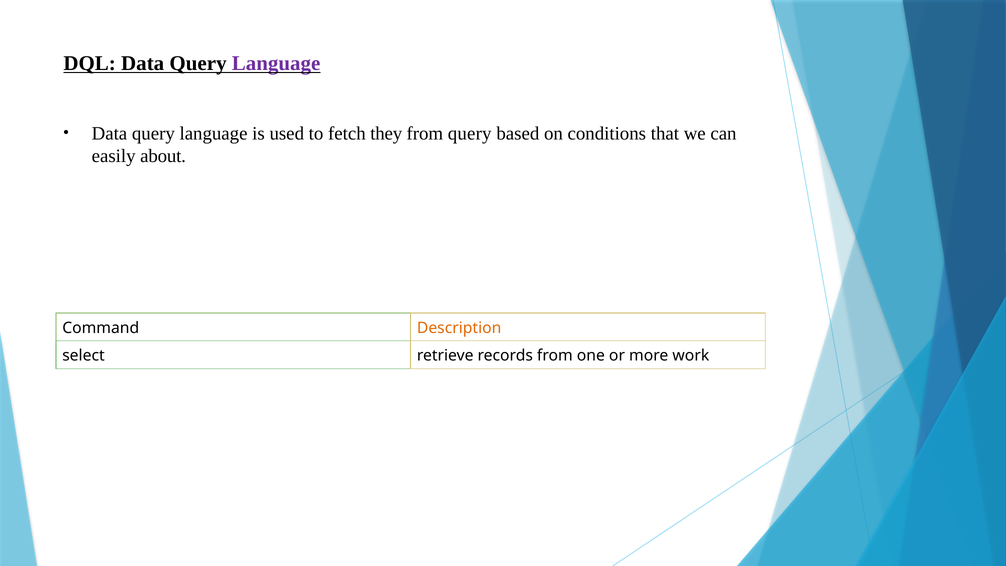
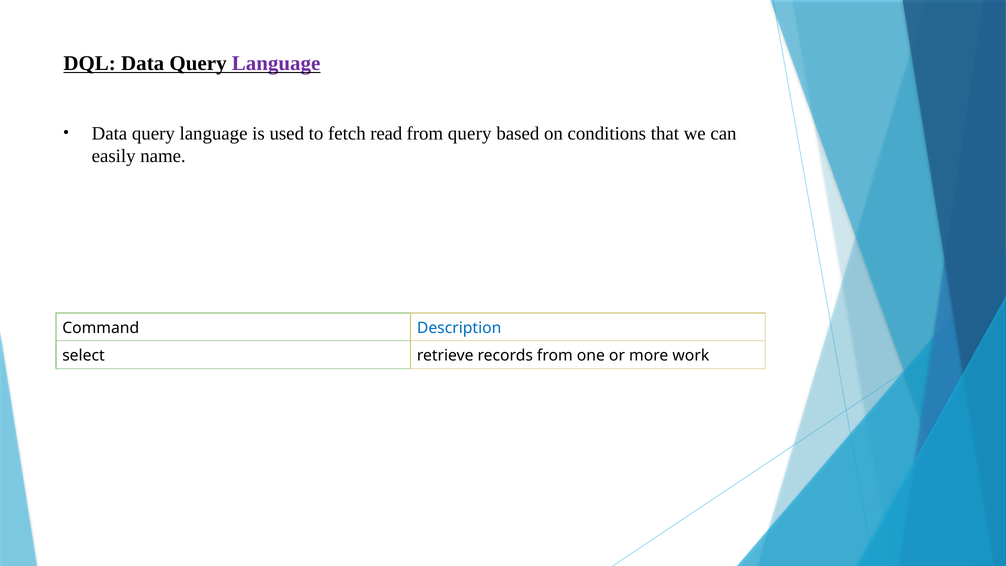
they: they -> read (386, 133)
about: about -> name (163, 156)
Description colour: orange -> blue (459, 328)
